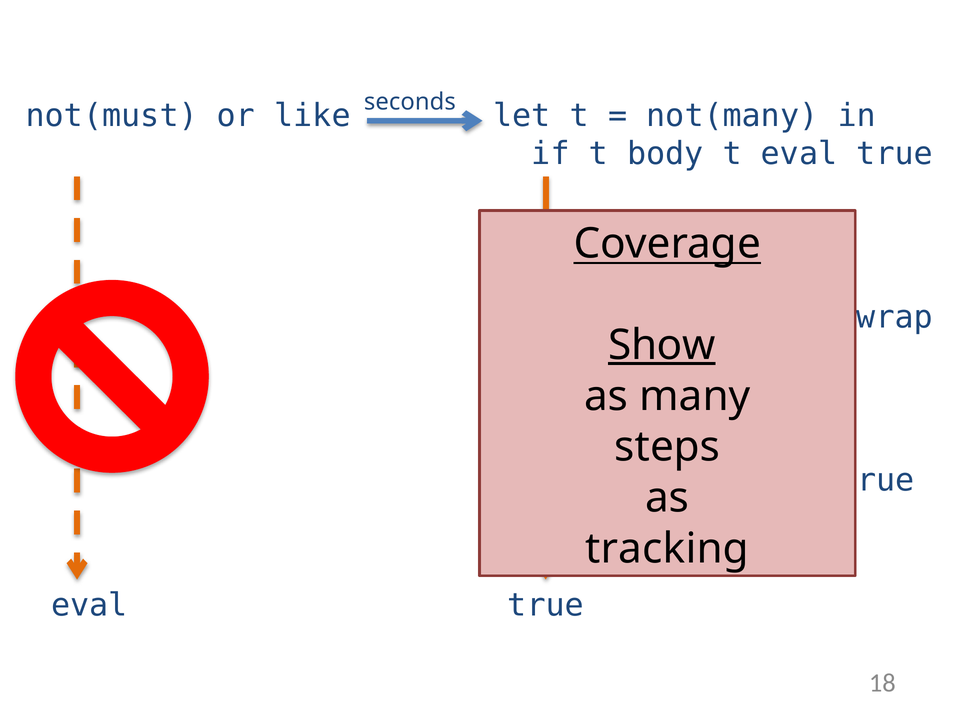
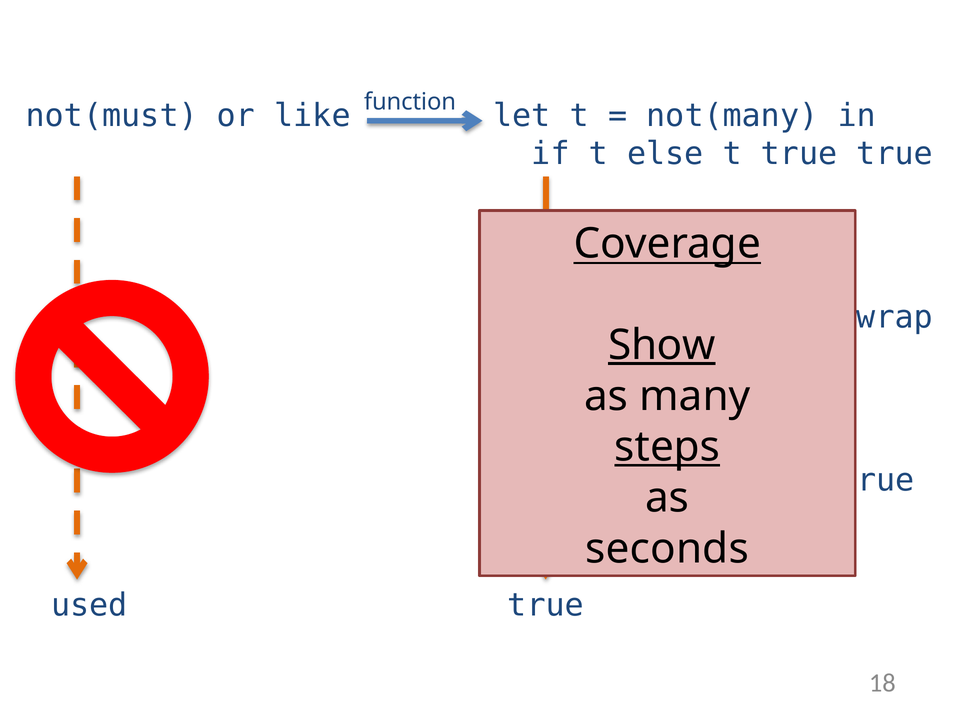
seconds: seconds -> function (410, 102)
if t body: body -> else (665, 154)
t eval: eval -> true (799, 154)
steps underline: none -> present (667, 447)
tracking: tracking -> seconds (667, 549)
eval: eval -> used (89, 605)
